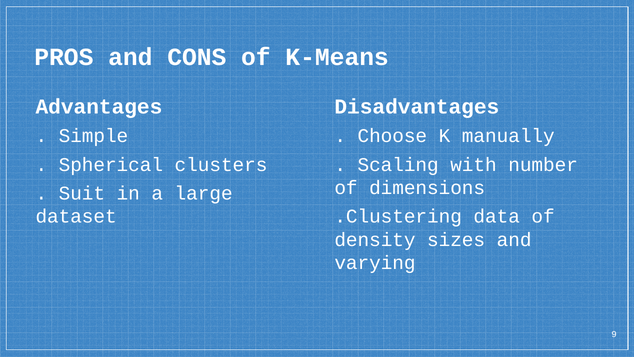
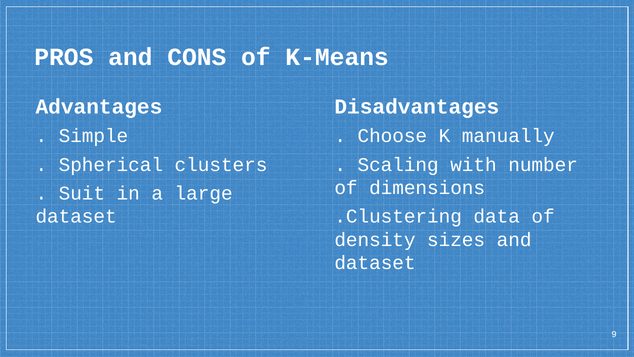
varying: varying -> dataset (375, 263)
